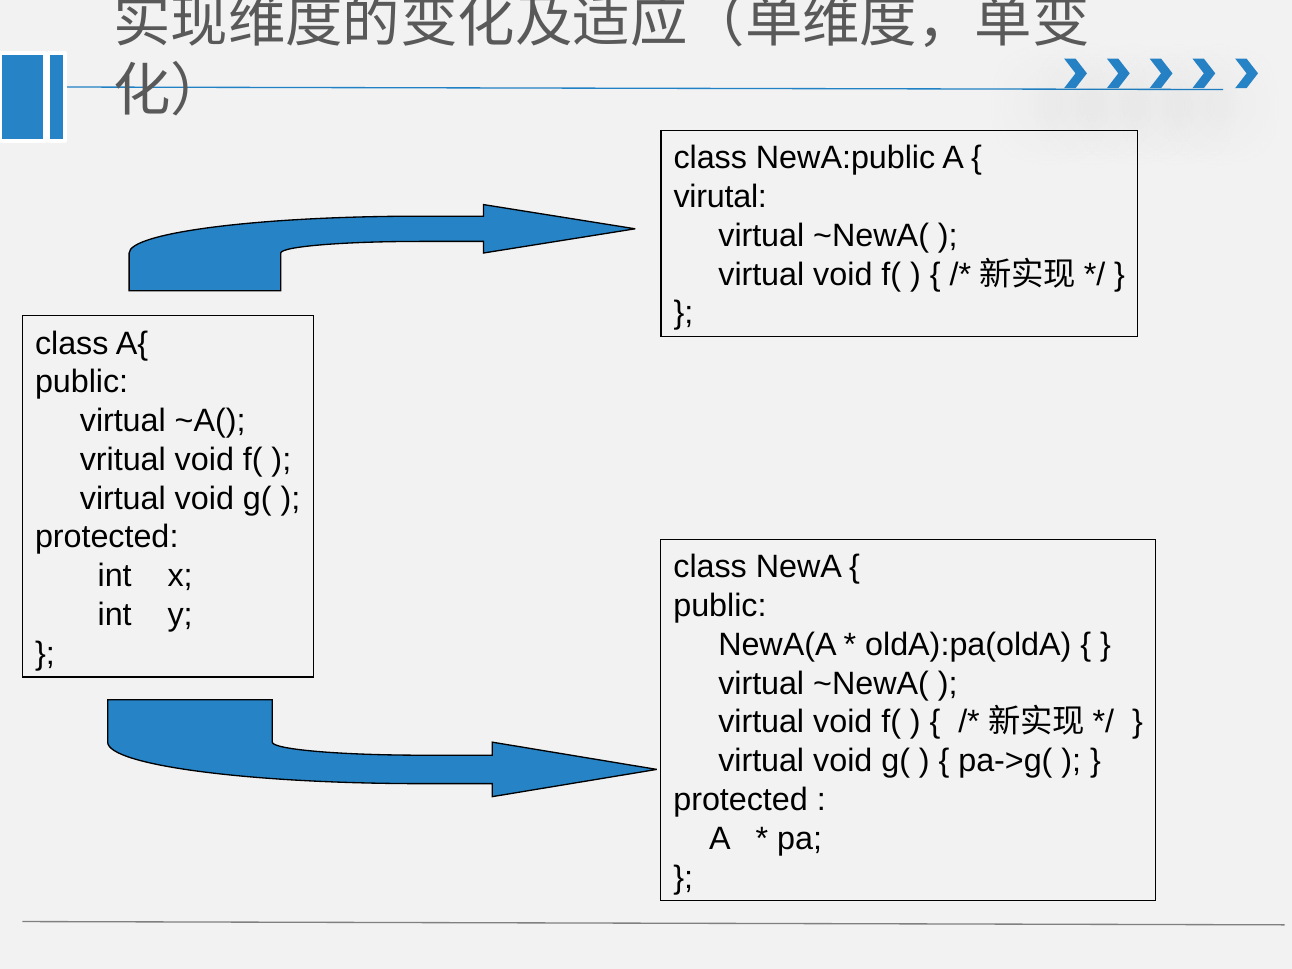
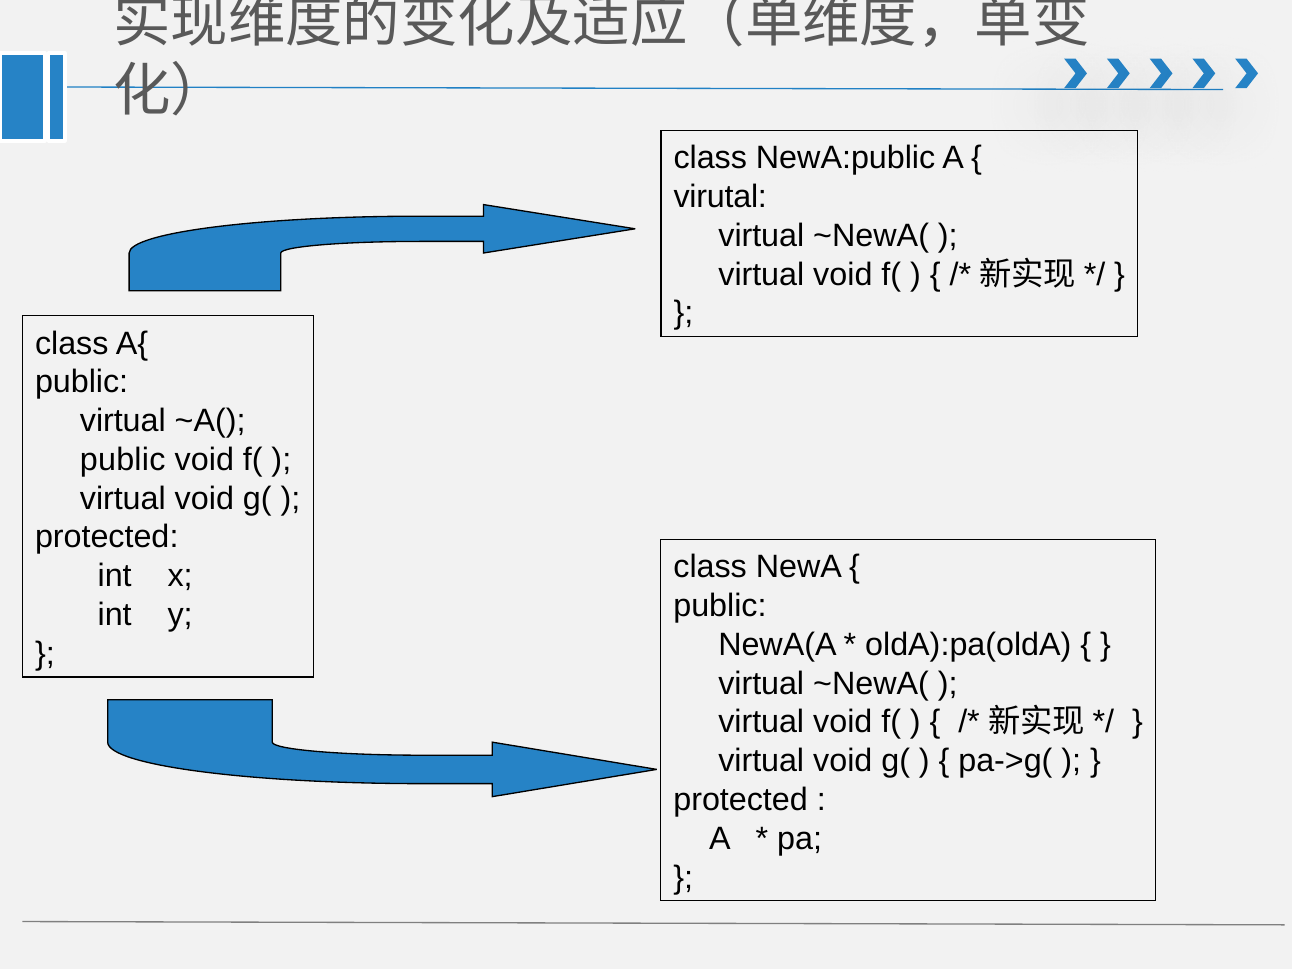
vritual: vritual -> public (123, 460)
